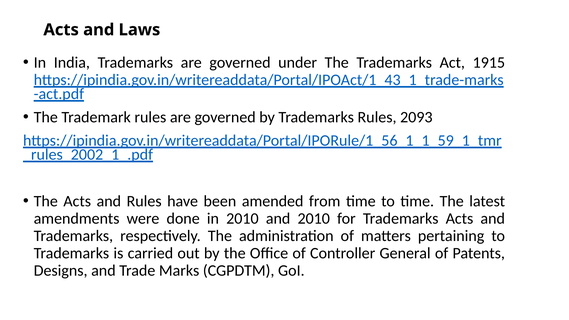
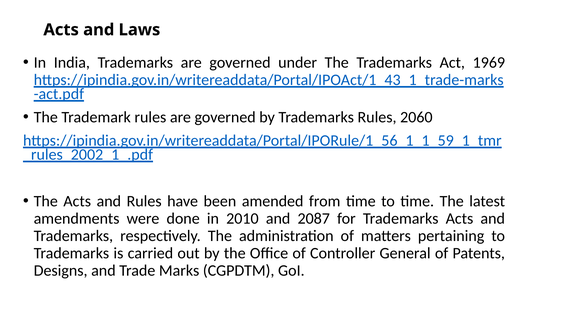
1915: 1915 -> 1969 (489, 62)
2093: 2093 -> 2060 (416, 117)
and 2010: 2010 -> 2087 (314, 219)
